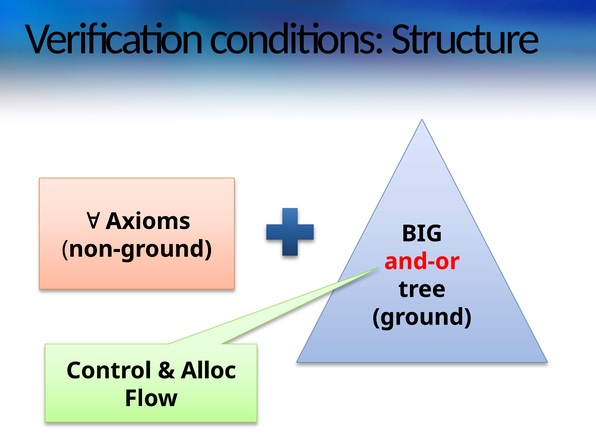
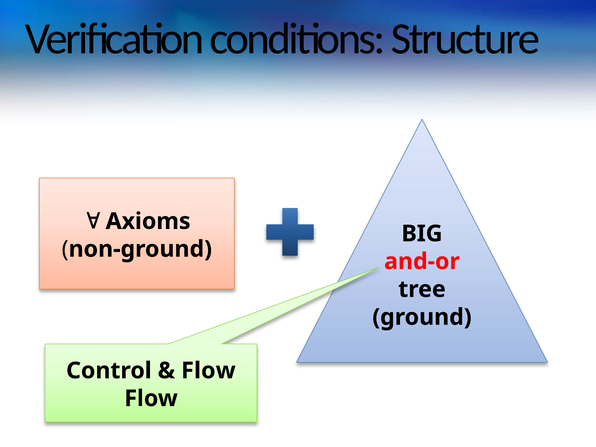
Alloc: Alloc -> Flow (208, 371)
